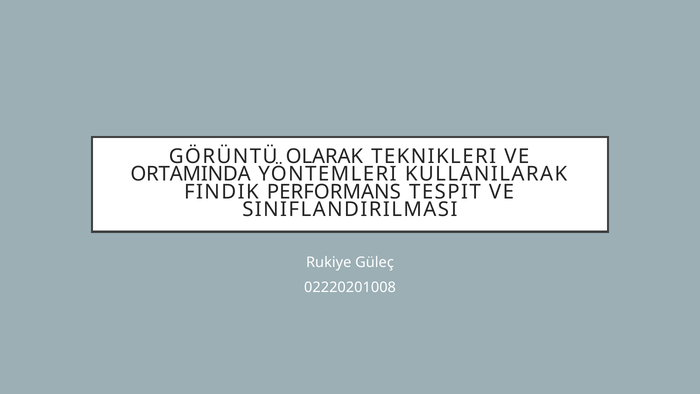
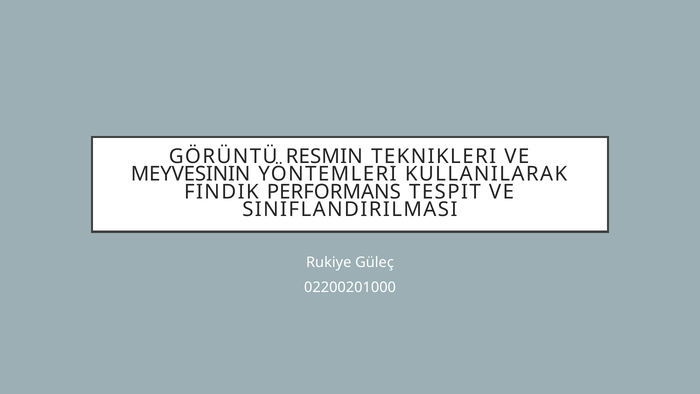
OLARAK: OLARAK -> RESMIN (324, 156)
ORTAMINDA: ORTAMINDA -> MEYVESININ (191, 174)
02220201008: 02220201008 -> 02200201000 (350, 287)
